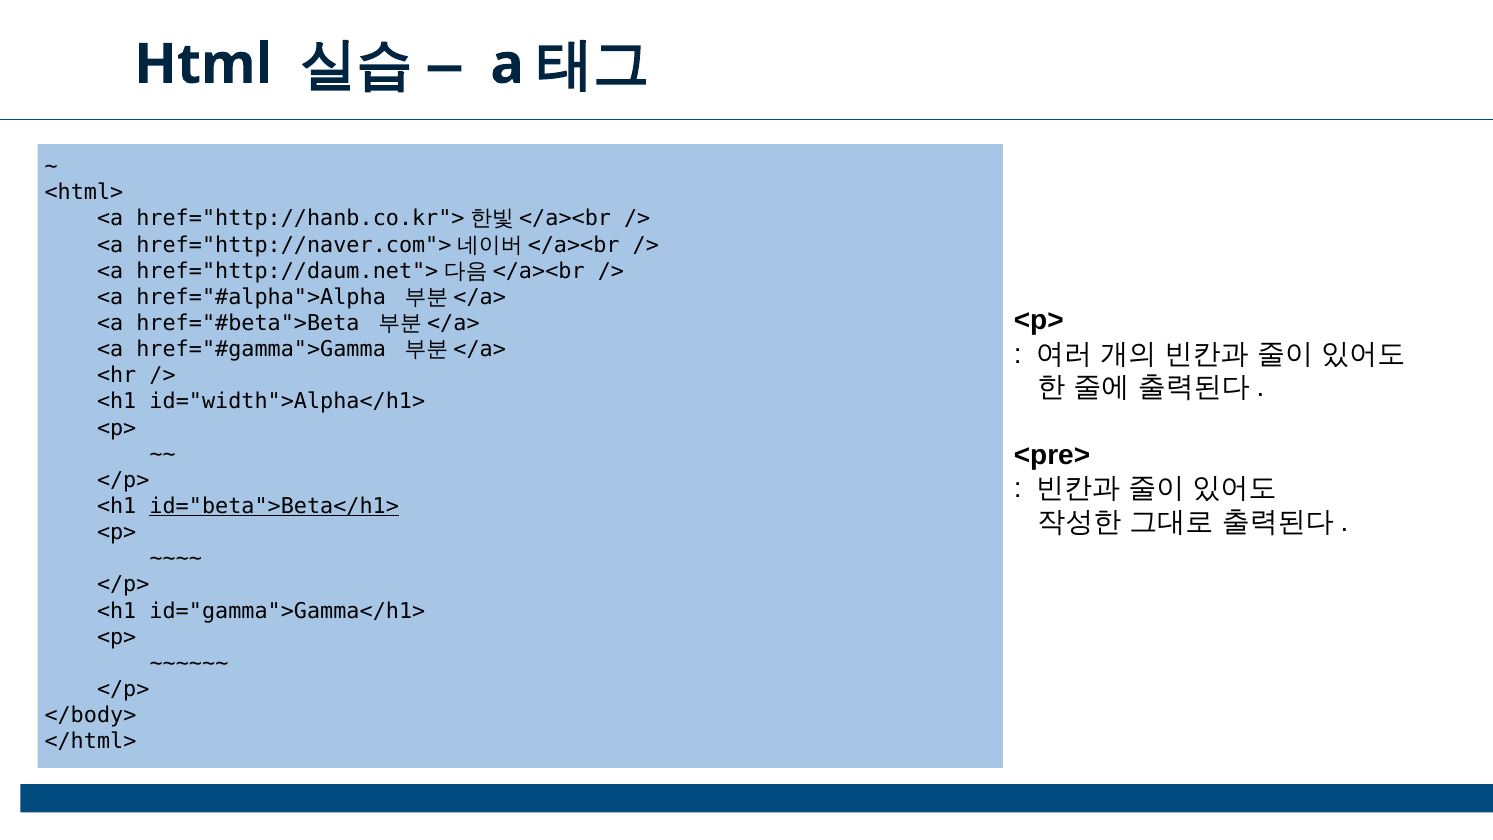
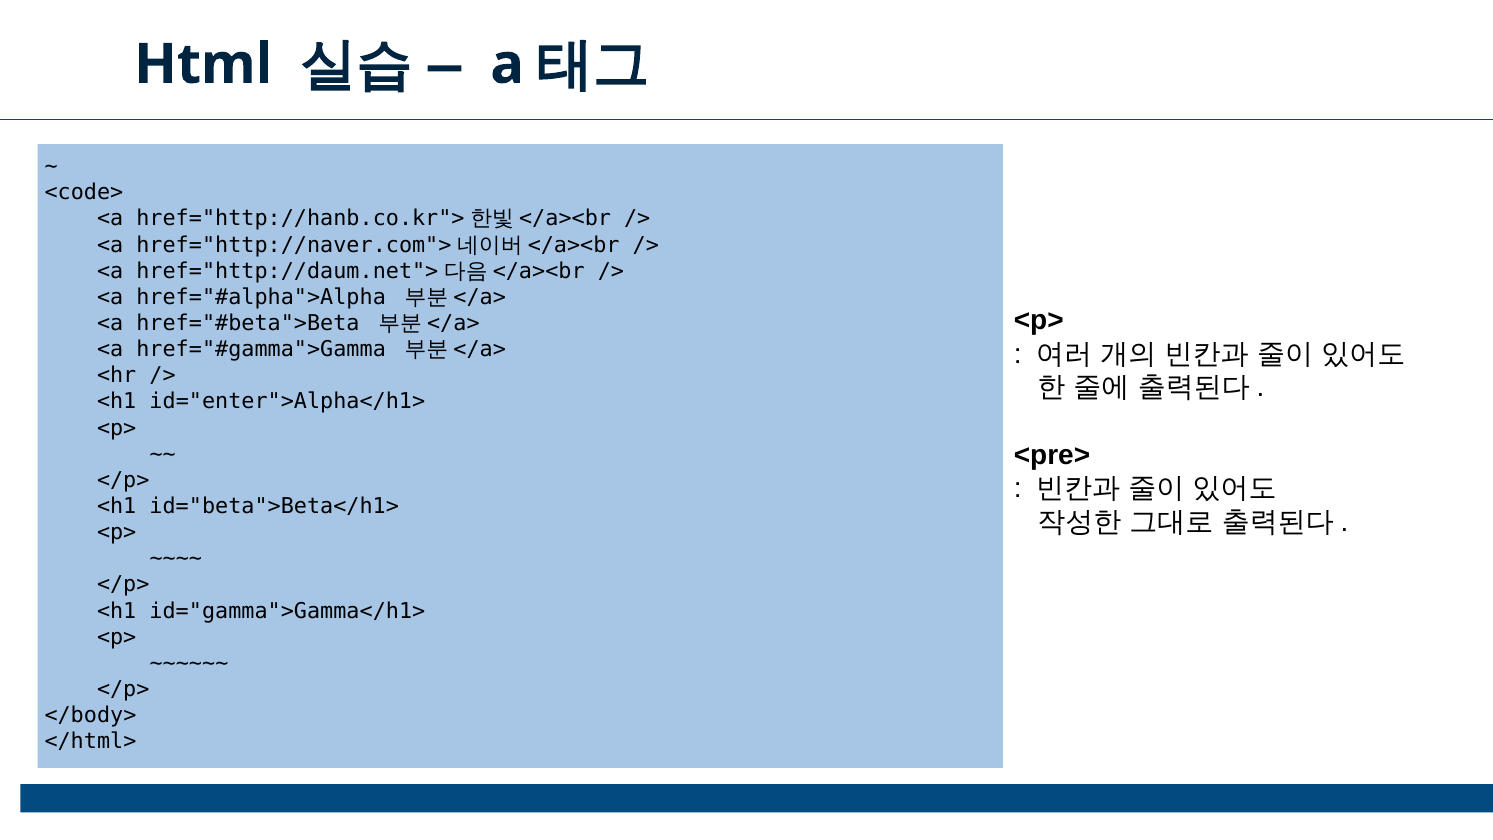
<html>: <html> -> <code> (84, 192)
id="width">Alpha</h1>: id="width">Alpha</h1> -> id="enter">Alpha</h1> (287, 402)
id="beta">Beta</h1> underline: present -> none (274, 506)
